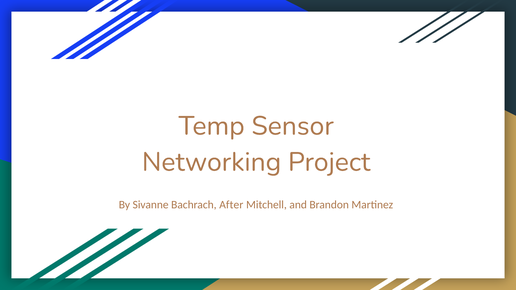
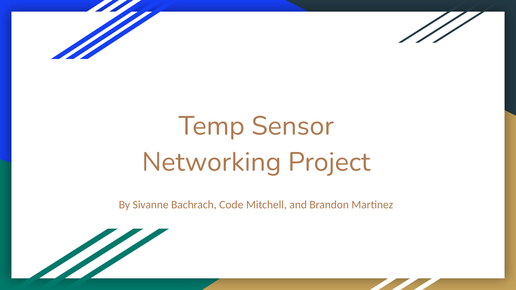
After: After -> Code (231, 205)
